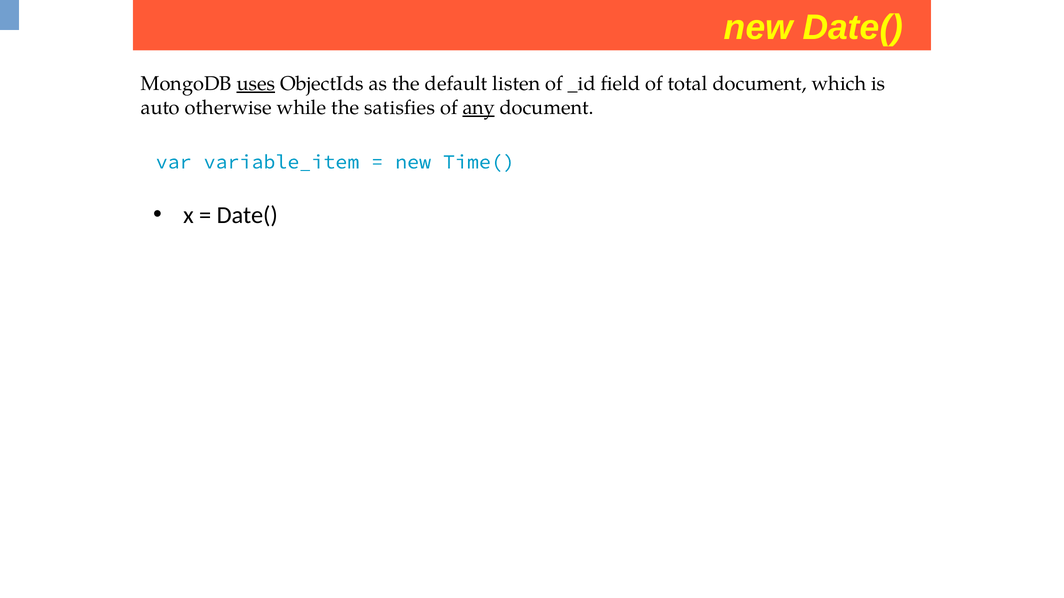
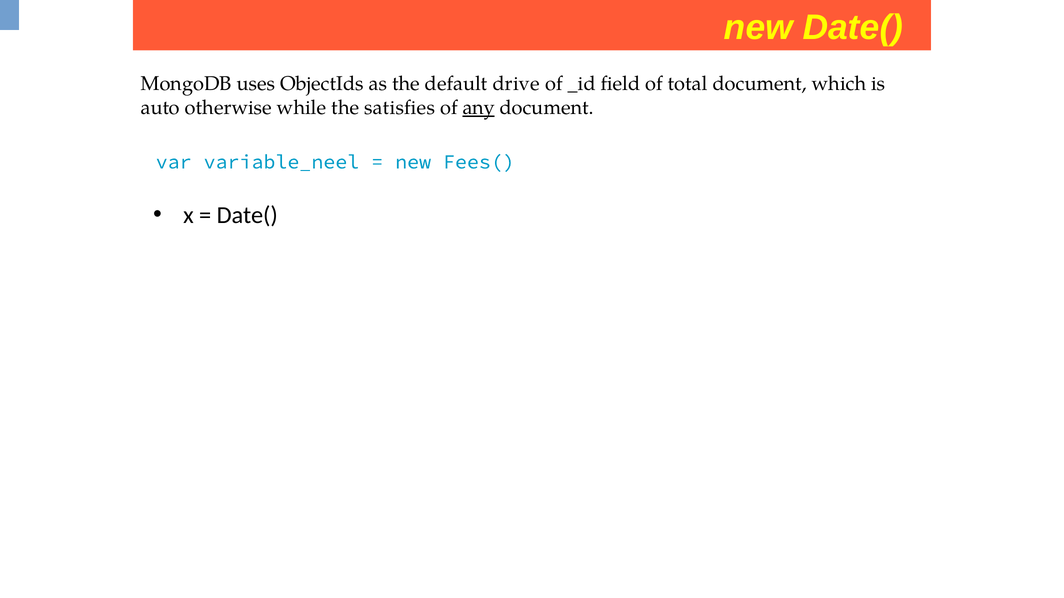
uses underline: present -> none (256, 84)
listen: listen -> drive (516, 84)
variable_item: variable_item -> variable_neel (281, 162)
Time(: Time( -> Fees( (479, 162)
